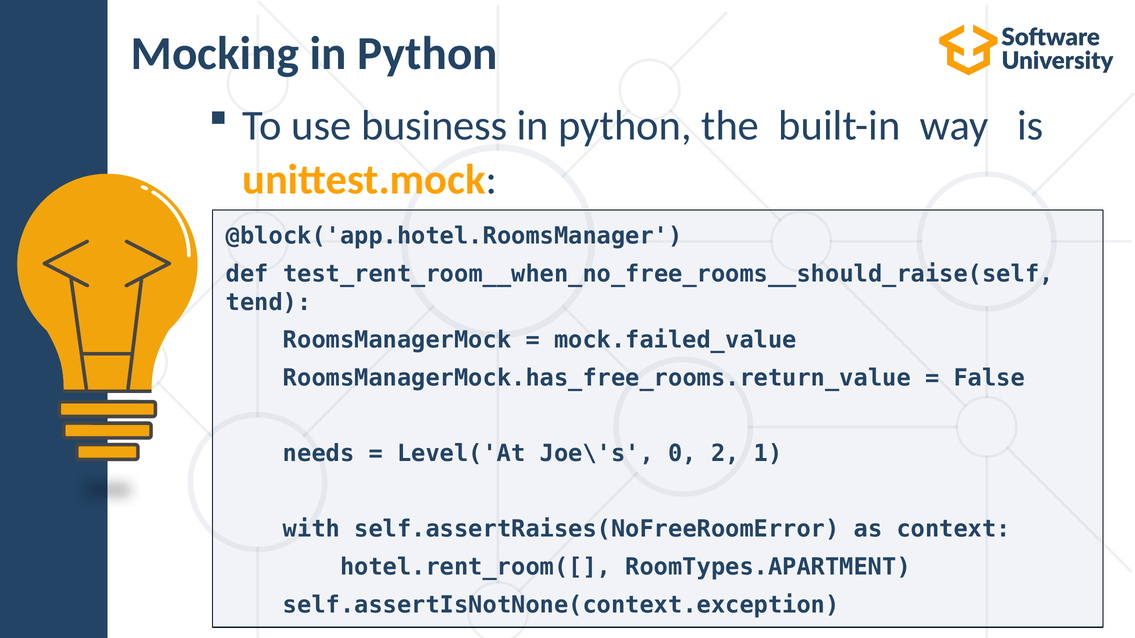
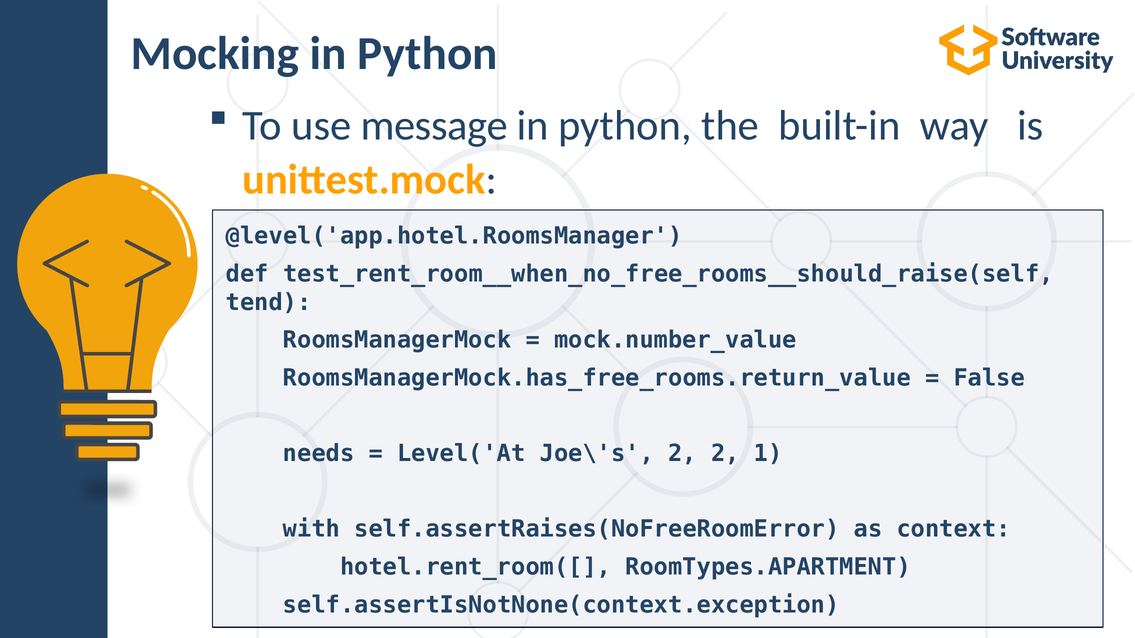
business: business -> message (434, 126)
@block('app.hotel.RoomsManager: @block('app.hotel.RoomsManager -> @level('app.hotel.RoomsManager (454, 236)
mock.failed_value: mock.failed_value -> mock.number_value (675, 340)
Joe\'s 0: 0 -> 2 (682, 454)
